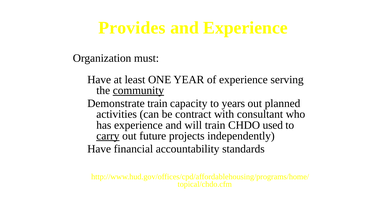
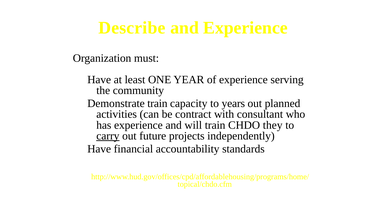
Provides: Provides -> Describe (132, 28)
community underline: present -> none (138, 91)
used: used -> they (273, 125)
